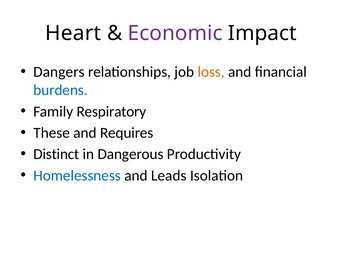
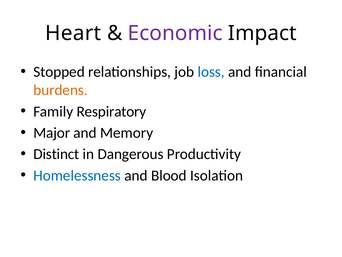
Dangers: Dangers -> Stopped (59, 72)
loss colour: orange -> blue (211, 72)
burdens colour: blue -> orange (61, 90)
These: These -> Major (52, 133)
Requires: Requires -> Memory (127, 133)
Leads: Leads -> Blood (169, 175)
